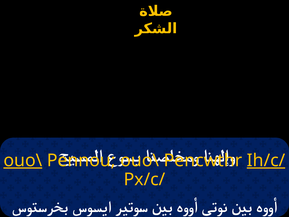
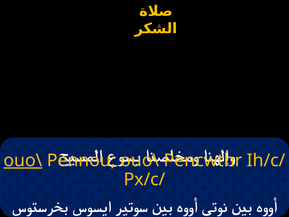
Ih/c/ underline: present -> none (266, 160)
